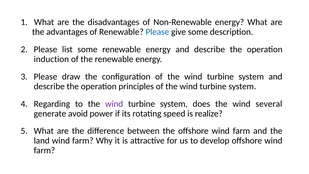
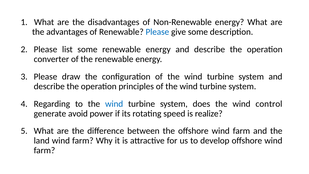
induction: induction -> converter (51, 59)
wind colour: purple -> blue (114, 104)
several: several -> control (269, 104)
